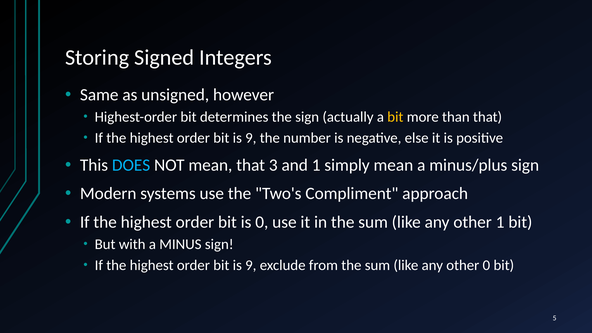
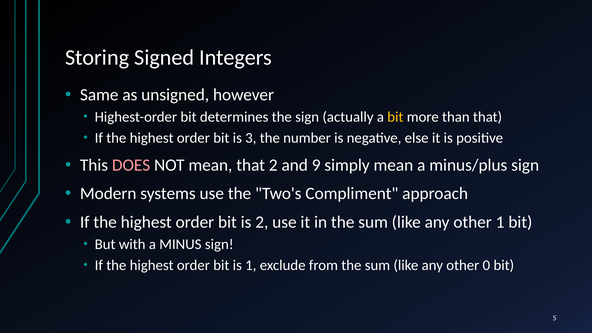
9: 9 -> 3 (251, 138)
DOES colour: light blue -> pink (131, 165)
that 3: 3 -> 2 (273, 165)
and 1: 1 -> 9 (316, 165)
is 0: 0 -> 2 (262, 222)
9: 9 -> 1 (251, 265)
